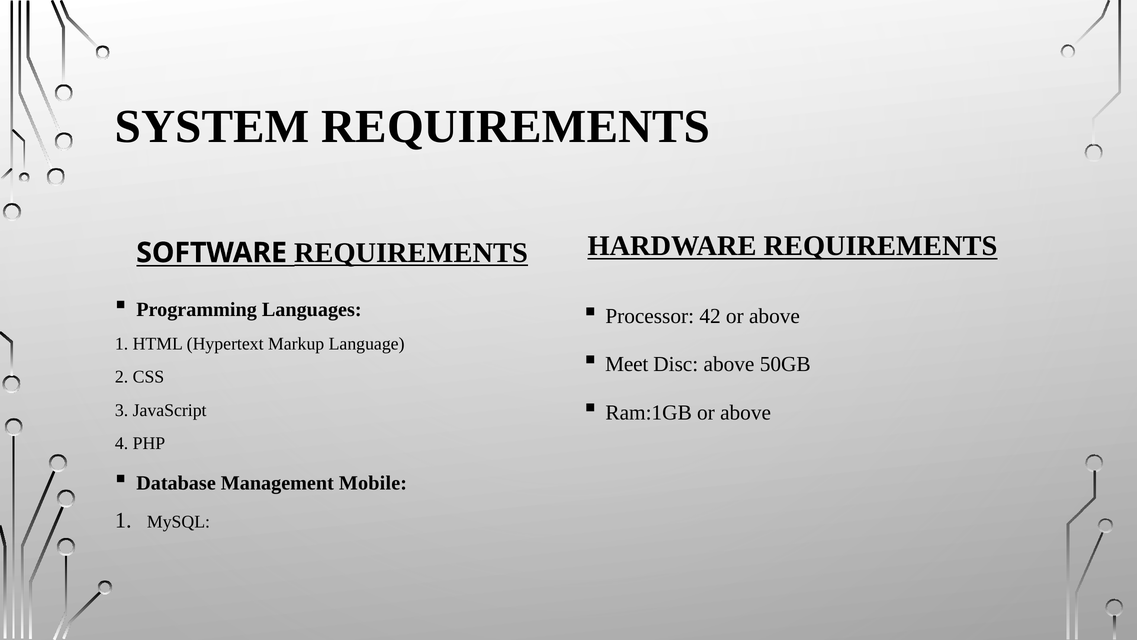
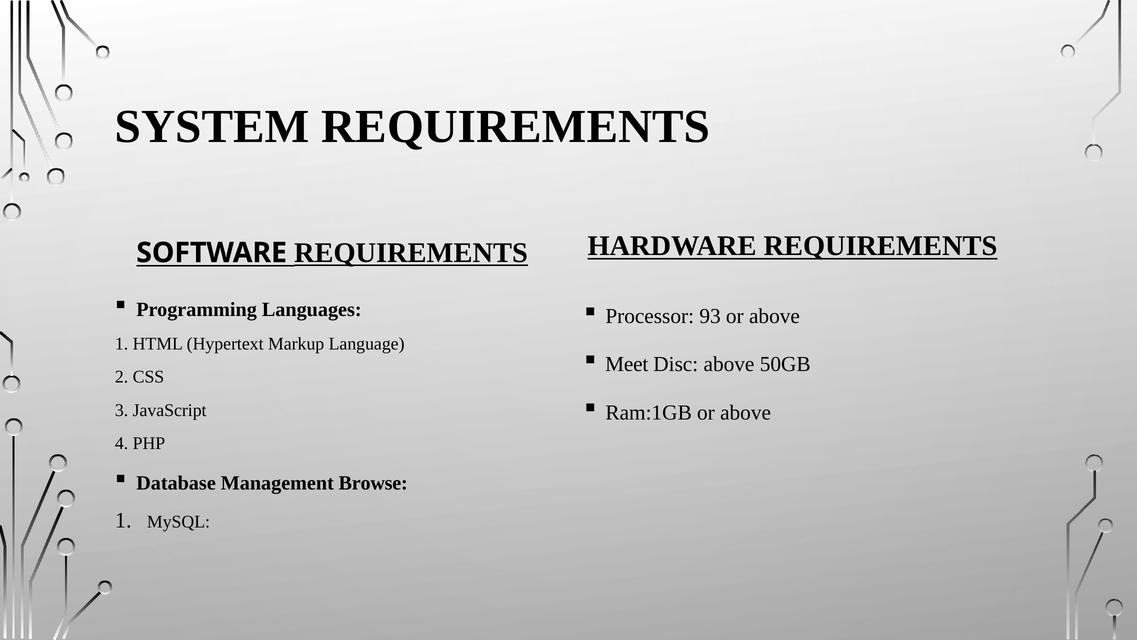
42: 42 -> 93 (710, 316)
Mobile: Mobile -> Browse (373, 483)
